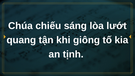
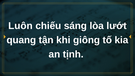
Chúa: Chúa -> Luôn (20, 26)
